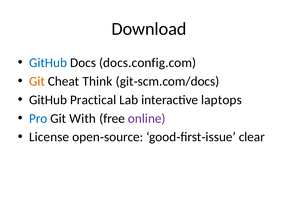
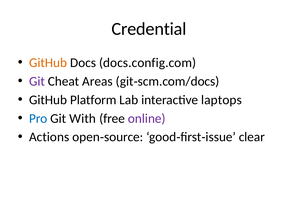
Download: Download -> Credential (149, 29)
GitHub colour: blue -> orange (48, 63)
Git colour: orange -> purple (37, 81)
Think: Think -> Areas (97, 81)
Practical: Practical -> Platform (93, 100)
License: License -> Actions (49, 137)
